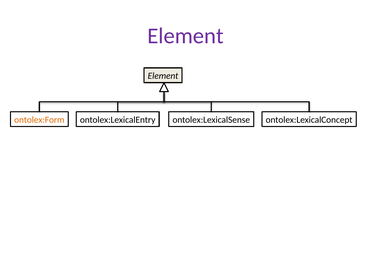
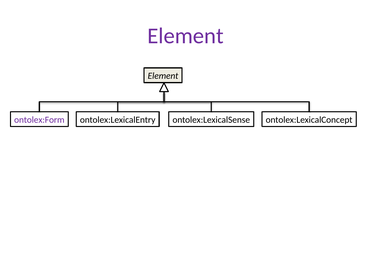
ontolex:Form colour: orange -> purple (39, 120)
